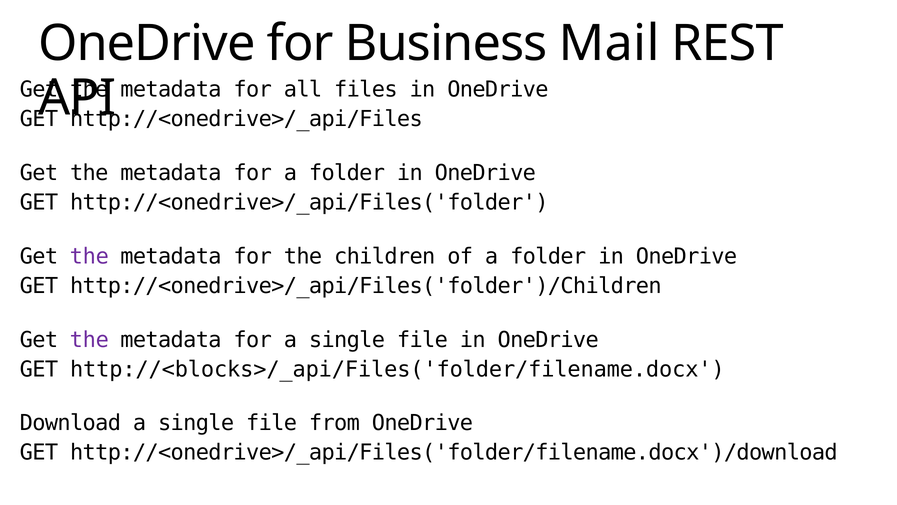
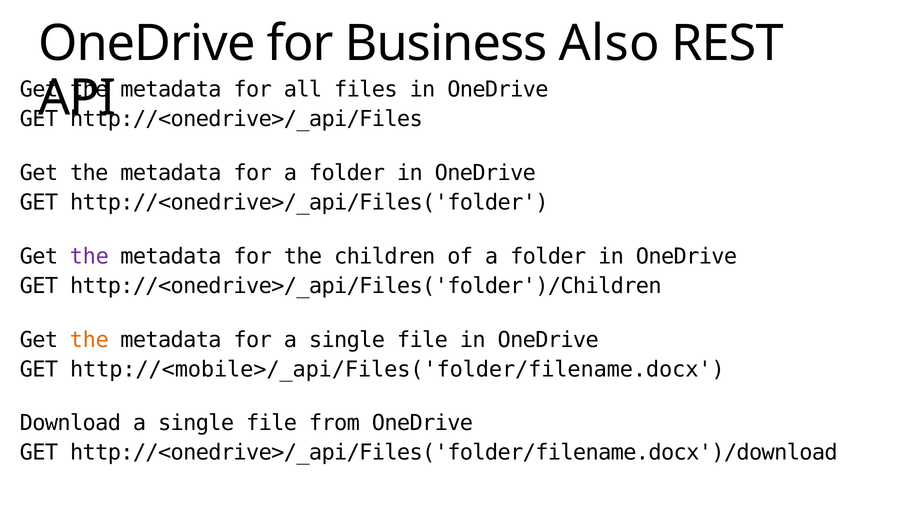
Mail: Mail -> Also (609, 44)
the colour: purple -> orange (89, 340)
http://<blocks>/_api/Files('folder/filename.docx: http://<blocks>/_api/Files('folder/filename.docx -> http://<mobile>/_api/Files('folder/filename.docx (397, 369)
